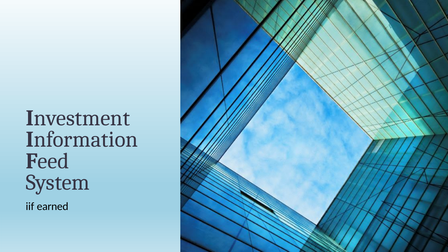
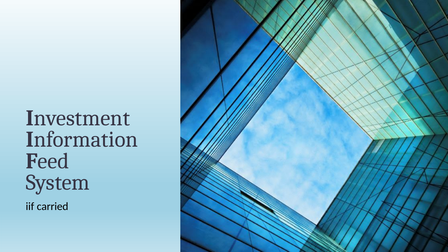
earned: earned -> carried (53, 207)
